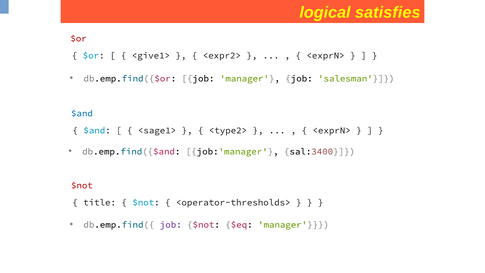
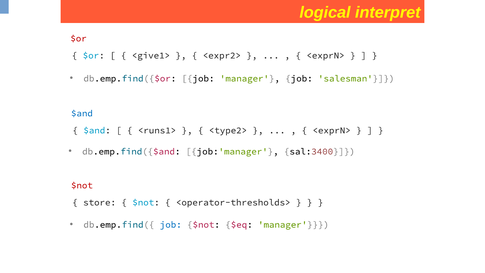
satisfies: satisfies -> interpret (388, 13)
<sage1>: <sage1> -> <runs1> (157, 130)
title: title -> store (100, 202)
job colour: purple -> blue (171, 224)
